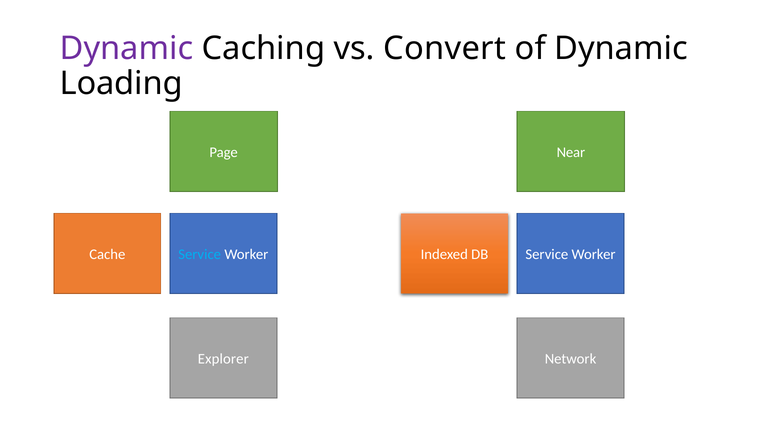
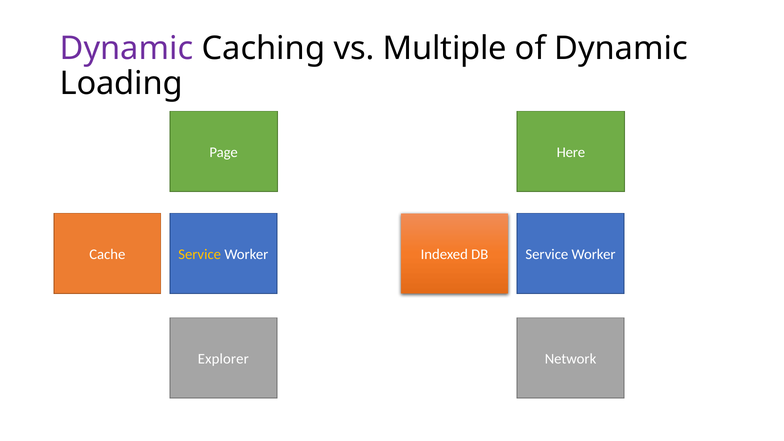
Convert: Convert -> Multiple (445, 48)
Near: Near -> Here (571, 152)
Service colour: light blue -> yellow (200, 254)
